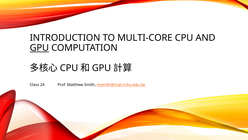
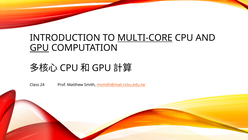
MULTI-CORE underline: none -> present (145, 38)
